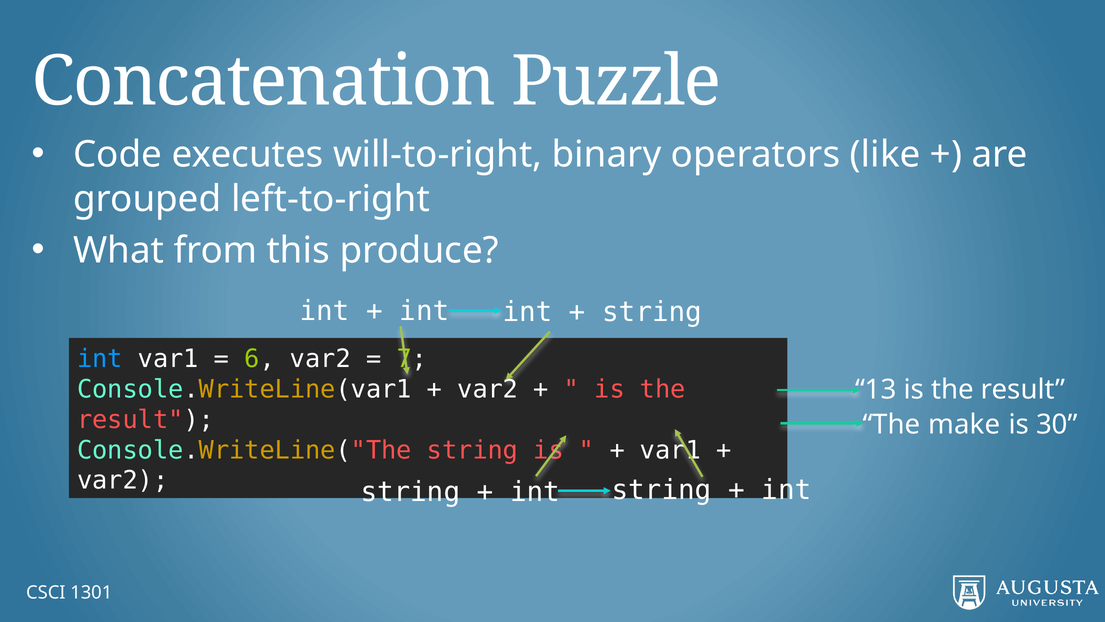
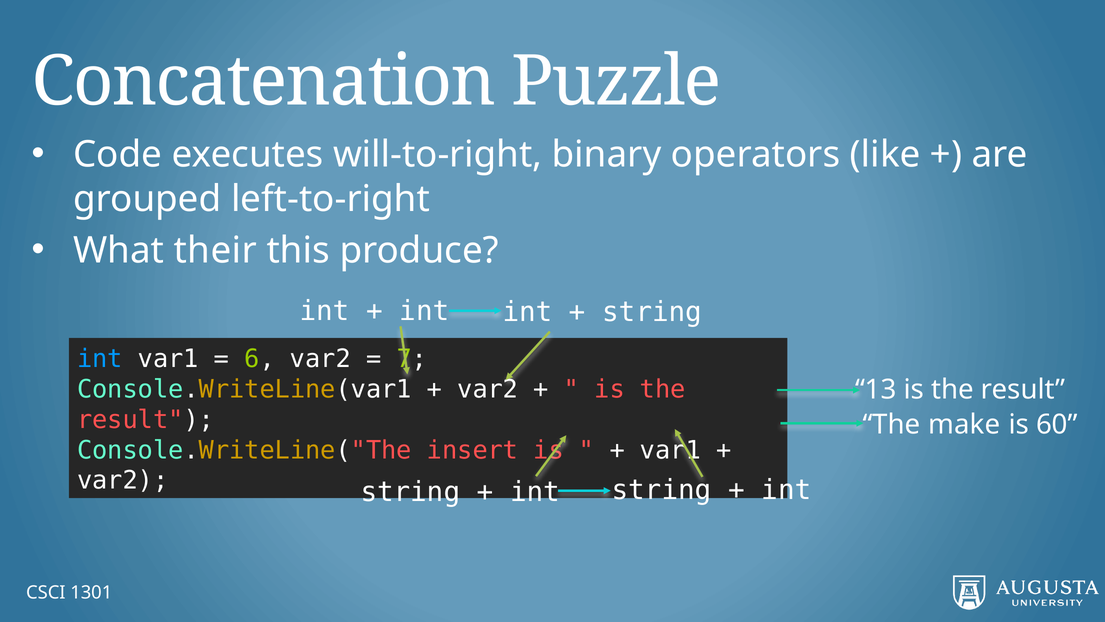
from: from -> their (215, 250)
30: 30 -> 60 (1057, 425)
Console.WriteLine("The string: string -> insert (473, 450)
